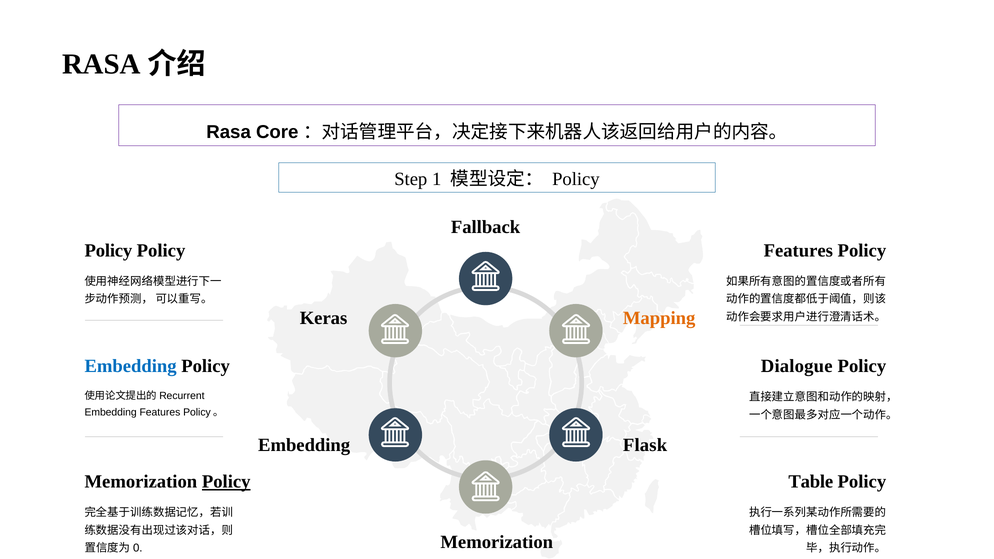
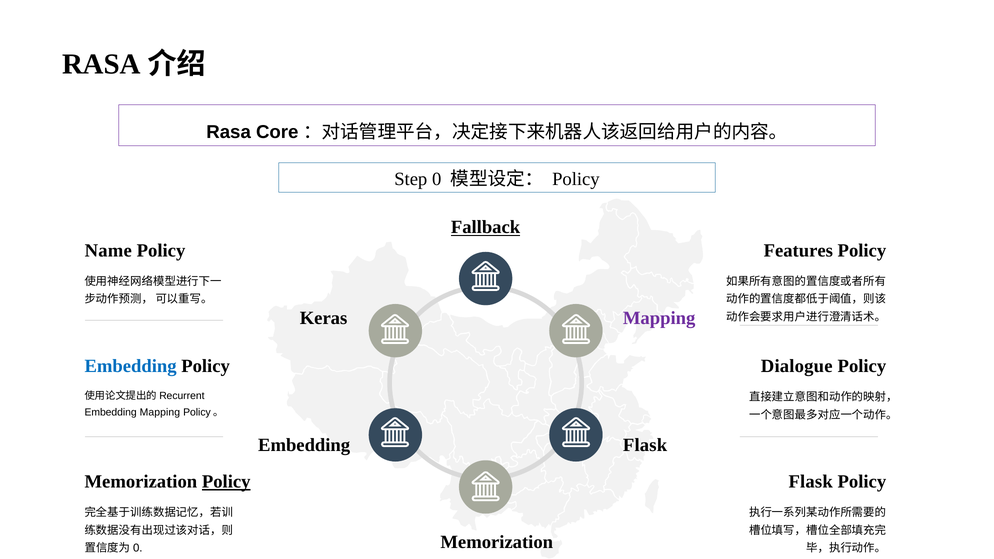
1: 1 -> 0 (437, 179)
Fallback underline: none -> present (486, 227)
Policy: Policy -> Name (108, 251)
Mapping colour: orange -> purple (659, 318)
Embedding Features: Features -> Mapping (160, 412)
Table: Table -> Flask (811, 482)
